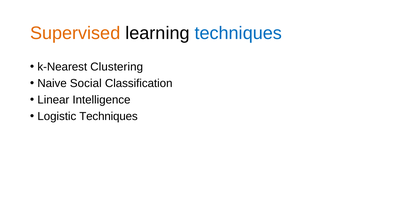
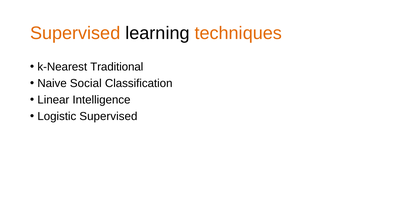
techniques colour: blue -> orange (238, 33)
Clustering: Clustering -> Traditional (117, 67)
Logistic Techniques: Techniques -> Supervised (108, 116)
